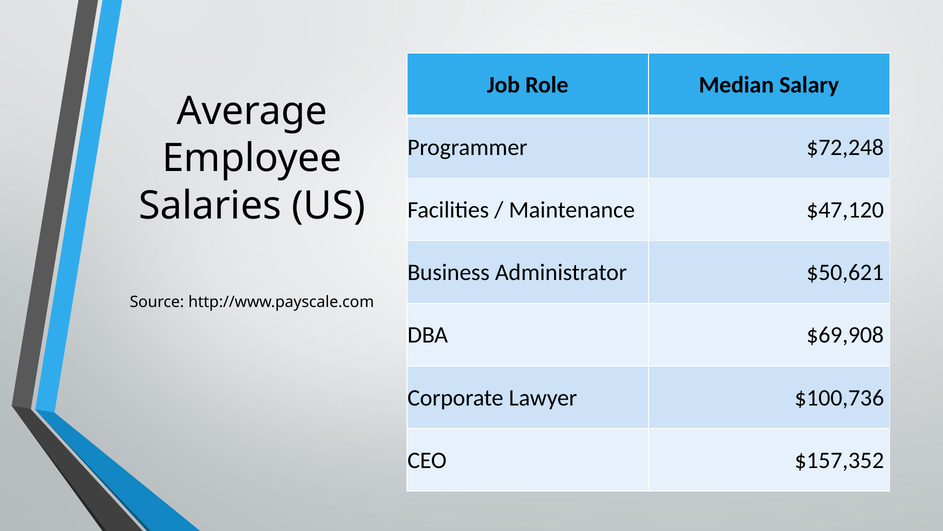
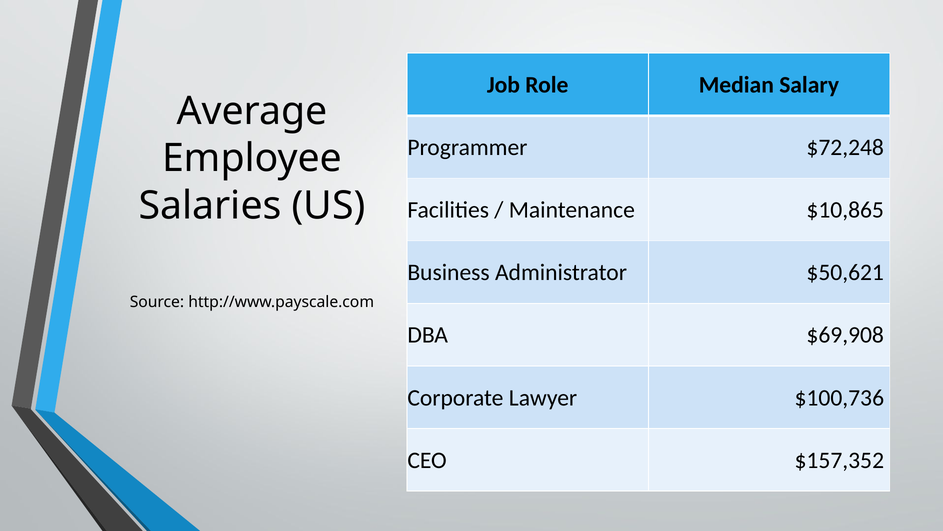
$47,120: $47,120 -> $10,865 (845, 210)
